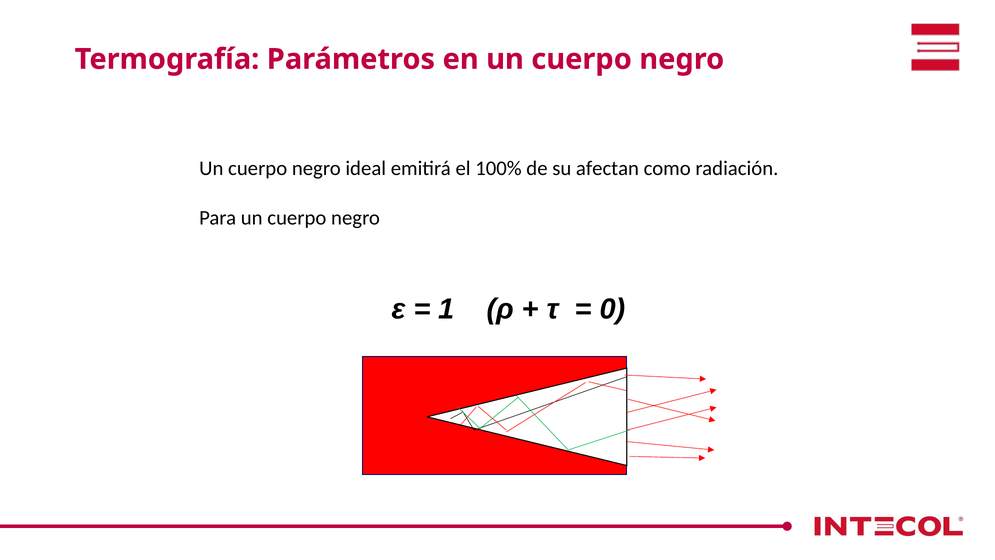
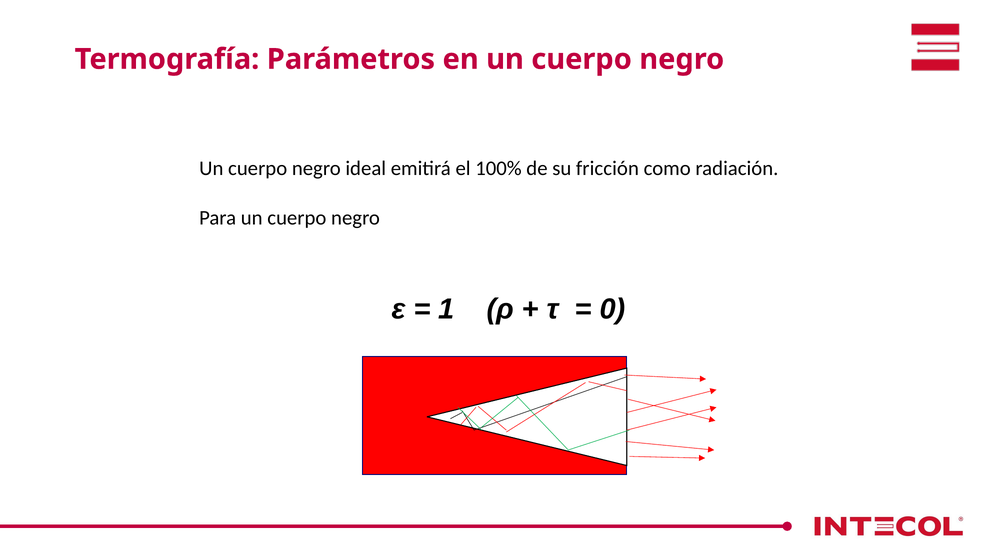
afectan: afectan -> fricción (607, 168)
